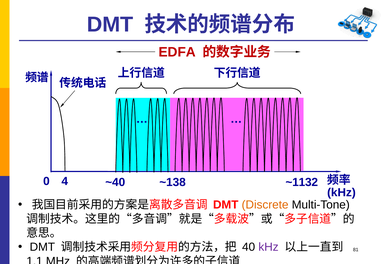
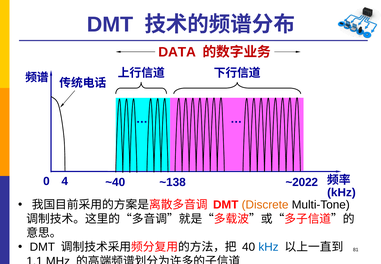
EDFA: EDFA -> DATA (177, 52)
~1132: ~1132 -> ~2022 (302, 182)
kHz colour: purple -> blue (268, 247)
